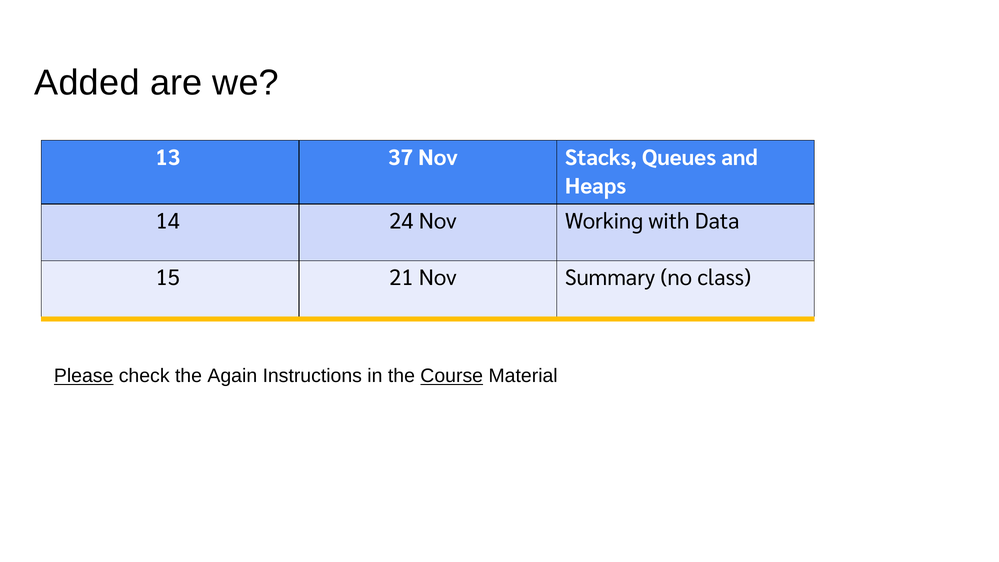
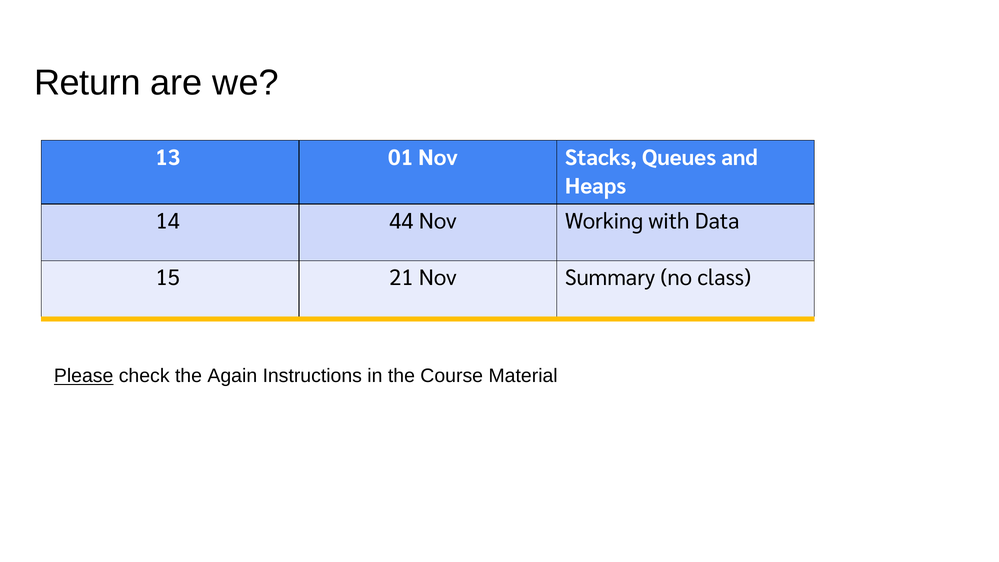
Added: Added -> Return (87, 83)
37: 37 -> 01 (401, 158)
24: 24 -> 44 (401, 221)
Course underline: present -> none (452, 376)
